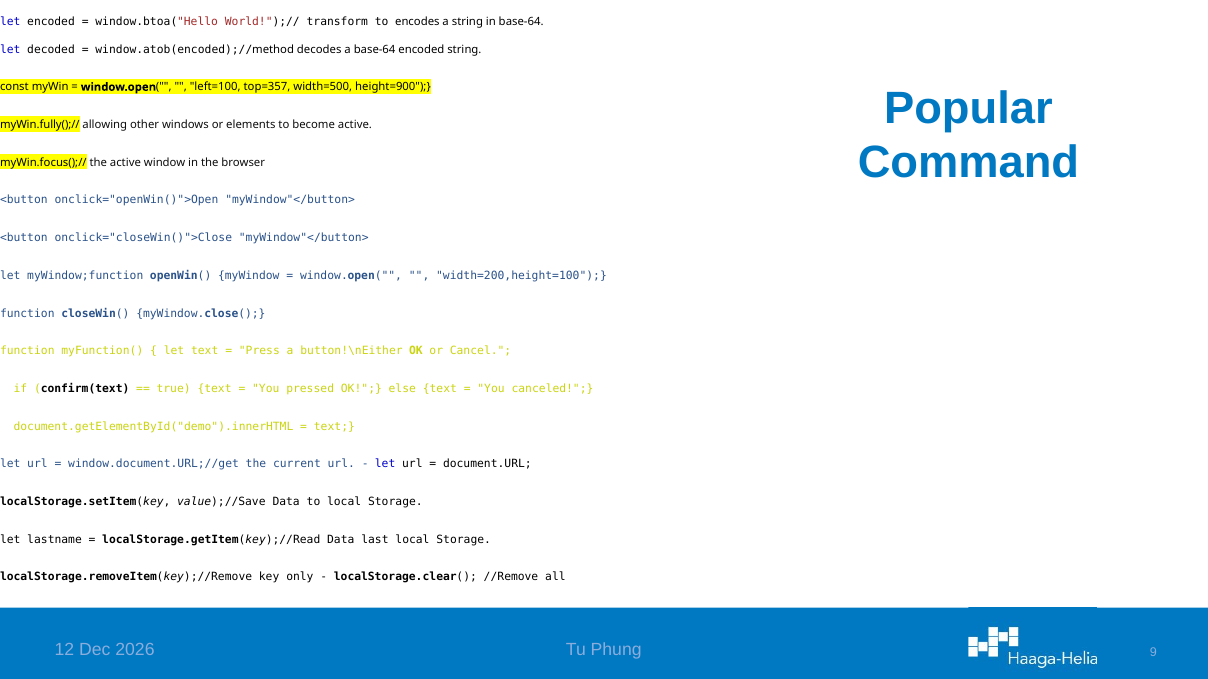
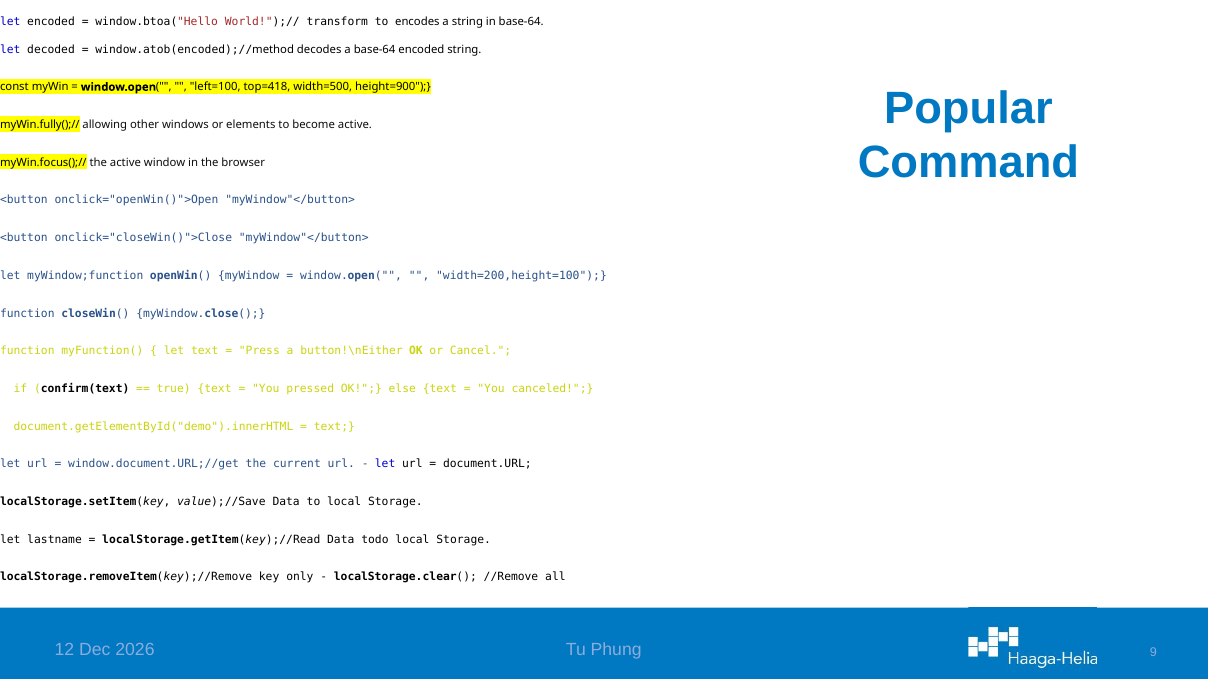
top=357: top=357 -> top=418 (267, 87)
last: last -> todo (375, 540)
